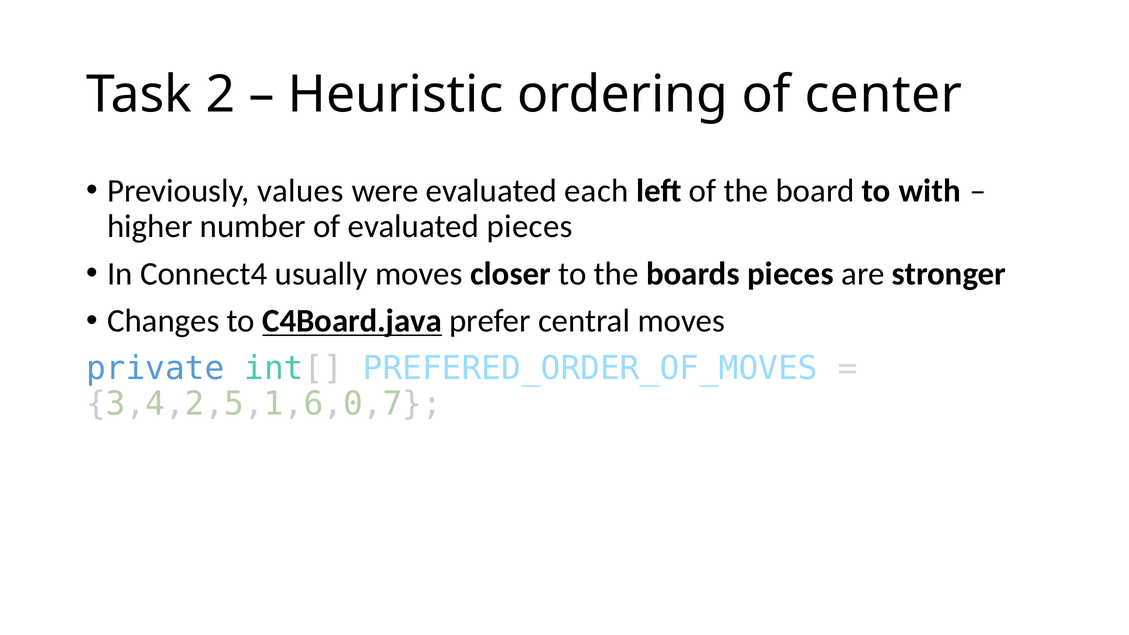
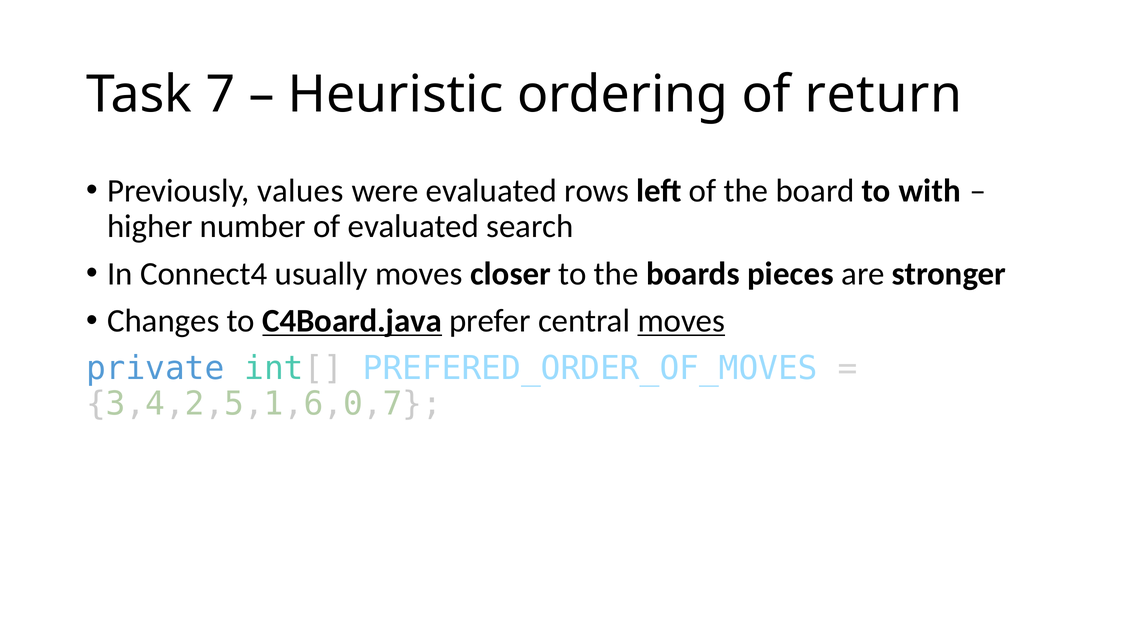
2: 2 -> 7 (220, 95)
center: center -> return (883, 95)
each: each -> rows (597, 191)
evaluated pieces: pieces -> search (530, 226)
moves underline: none -> present (681, 321)
